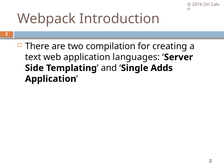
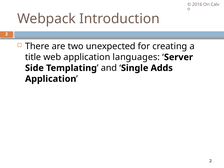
compilation: compilation -> unexpected (111, 46)
text: text -> title (33, 57)
